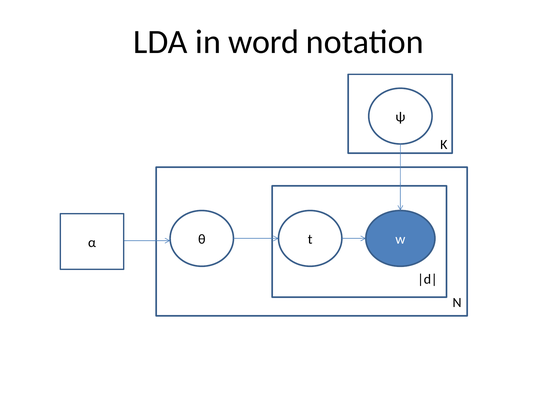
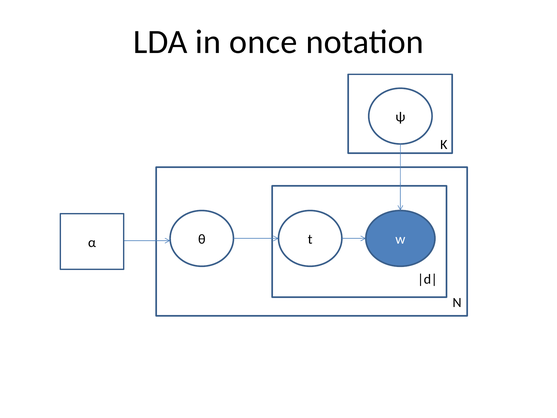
word: word -> once (263, 42)
